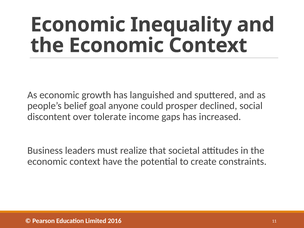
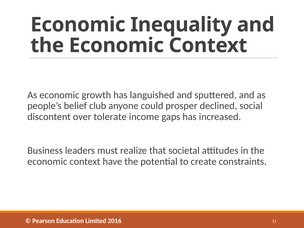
goal: goal -> club (98, 106)
